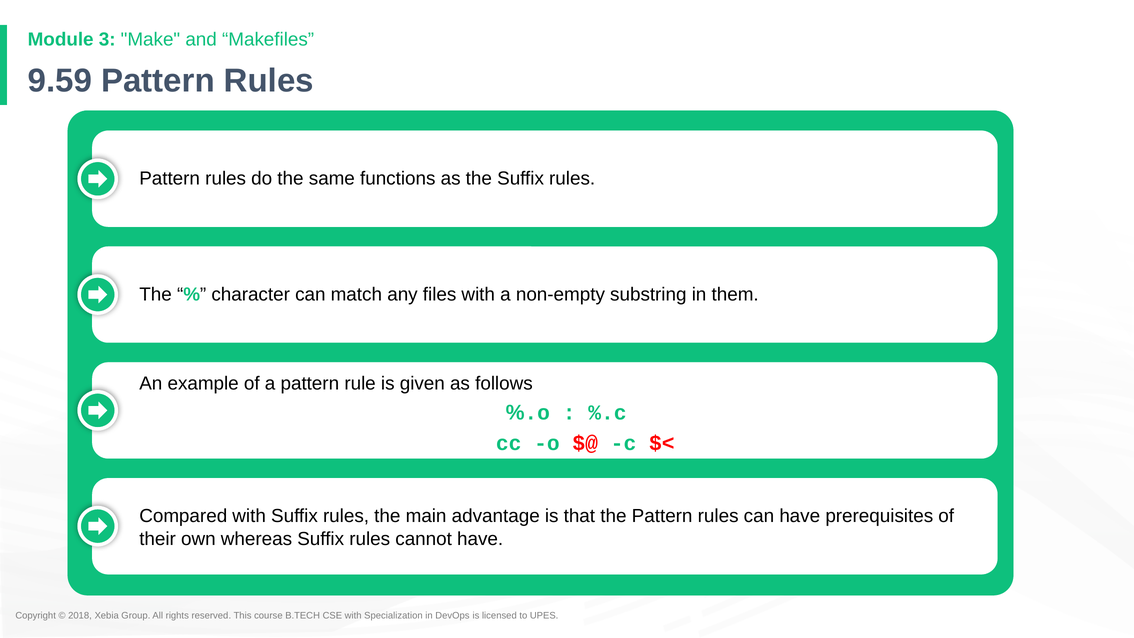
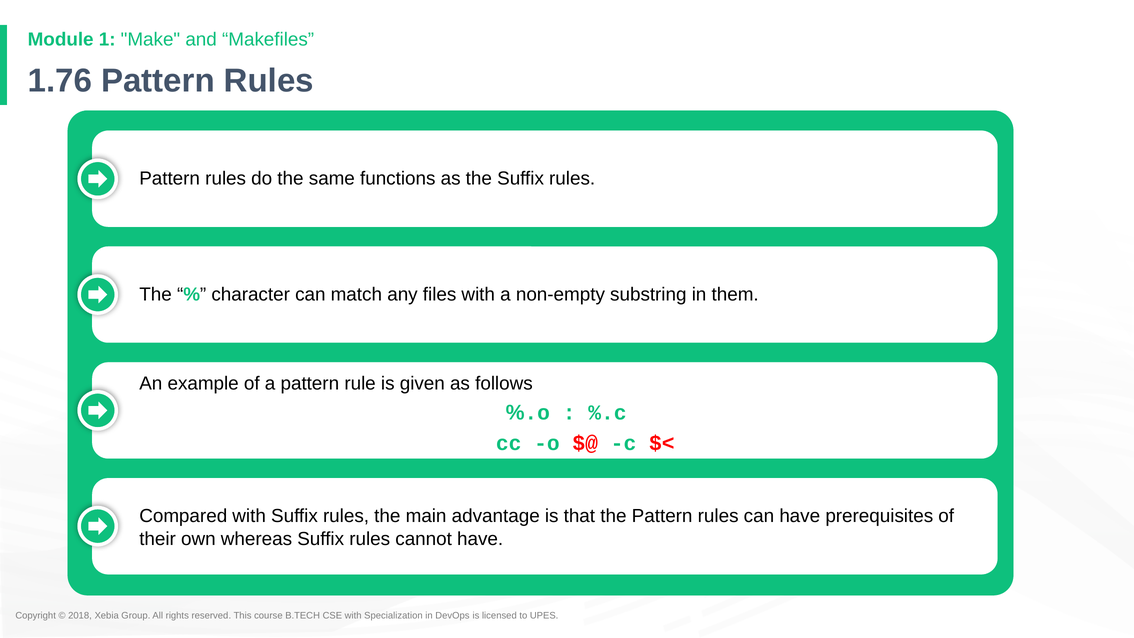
3: 3 -> 1 (107, 40)
9.59: 9.59 -> 1.76 (60, 81)
